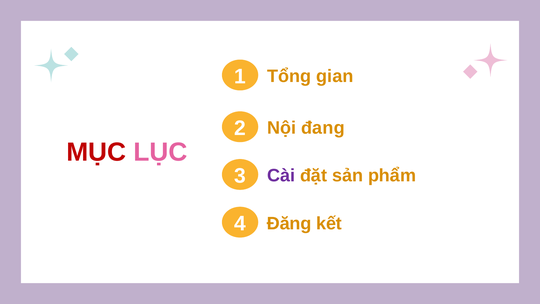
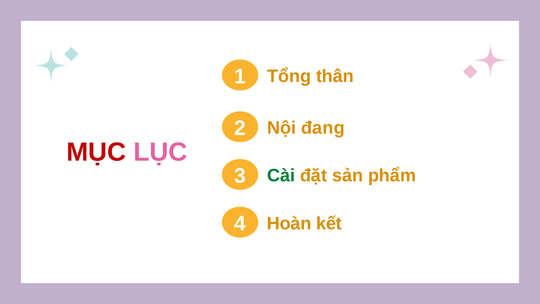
gian: gian -> thân (335, 76)
Cài colour: purple -> green (281, 176)
Đăng: Đăng -> Hoàn (289, 223)
